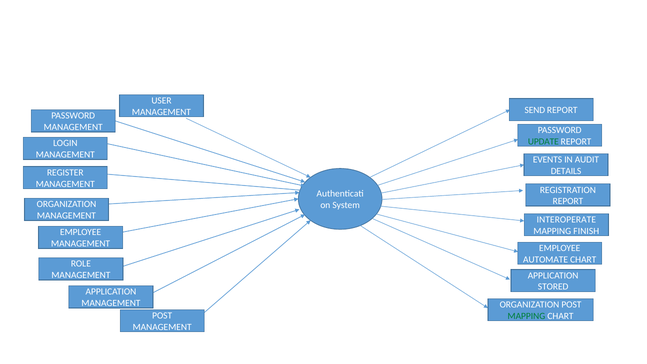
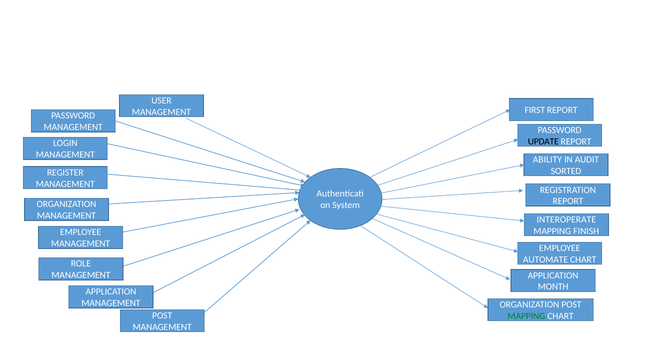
SEND: SEND -> FIRST (535, 110)
UPDATE colour: green -> black (543, 142)
EVENTS: EVENTS -> ABILITY (547, 160)
DETAILS: DETAILS -> SORTED (566, 171)
STORED: STORED -> MONTH (553, 287)
